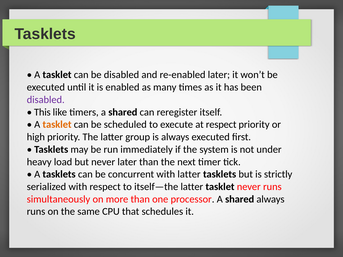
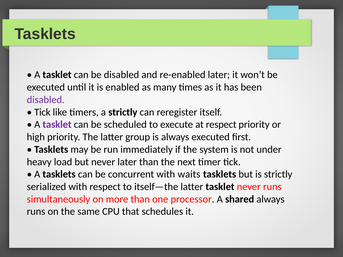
This: This -> Tick (42, 112)
timers a shared: shared -> strictly (123, 112)
tasklet colour: orange -> purple (57, 125)
with latter: latter -> waits (189, 174)
